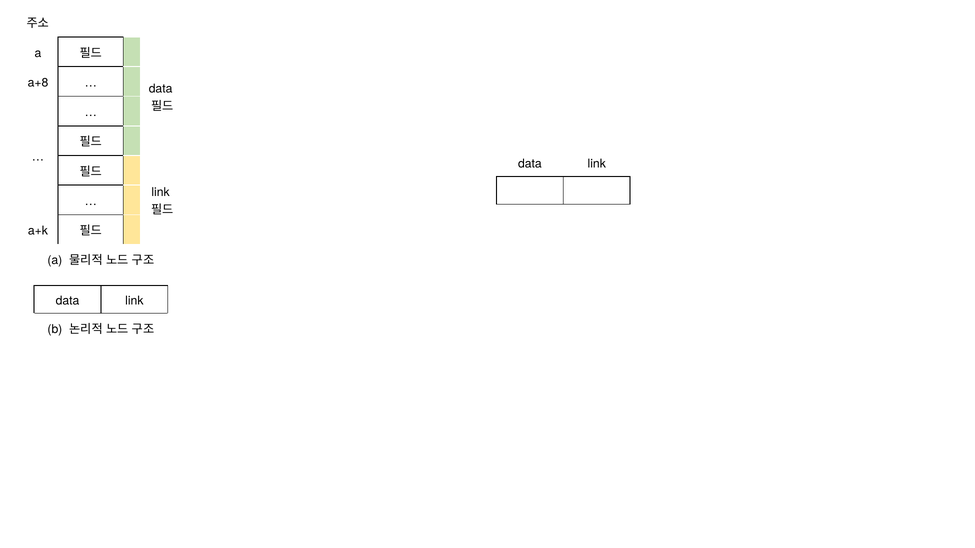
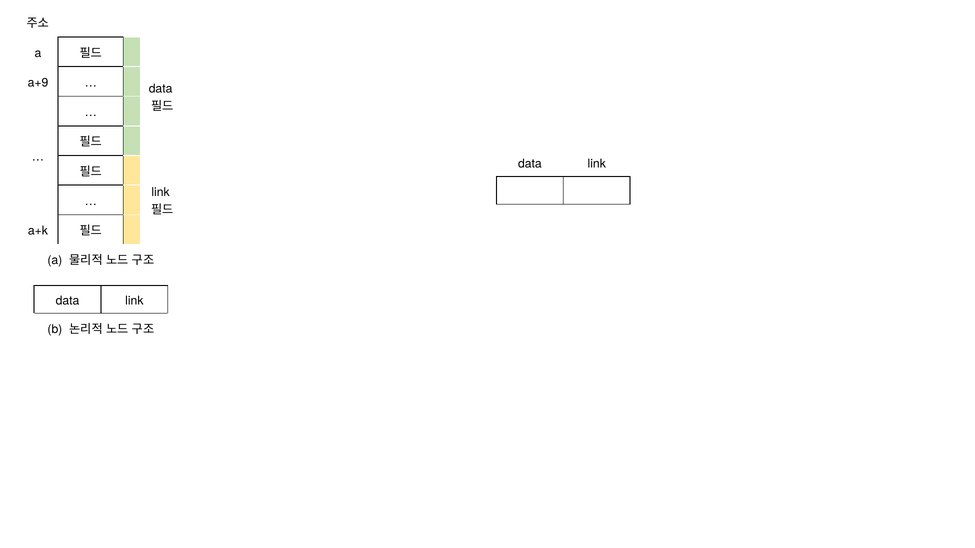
a+8: a+8 -> a+9 (38, 83)
